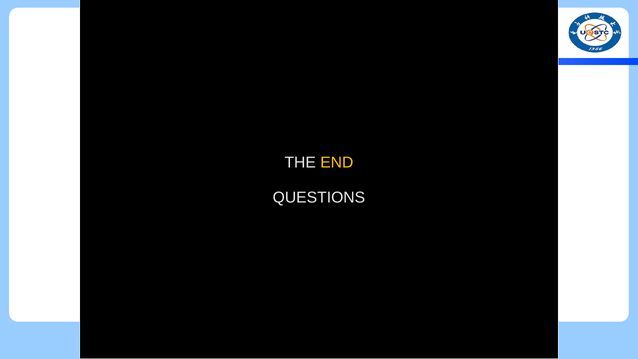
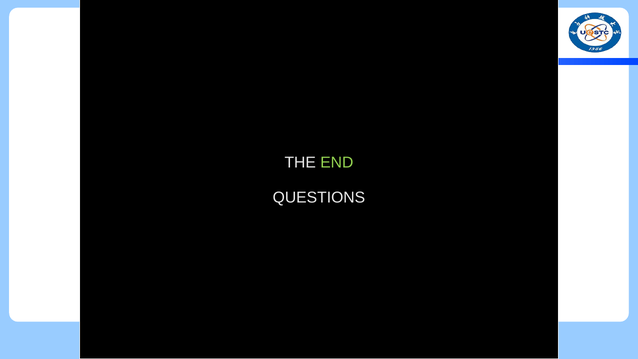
END colour: yellow -> light green (337, 163)
